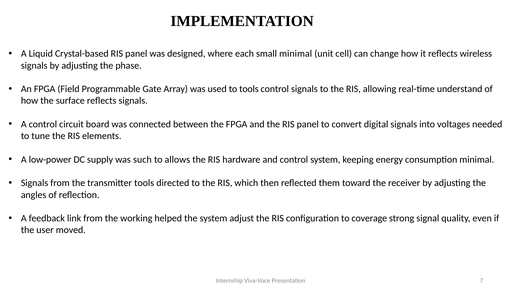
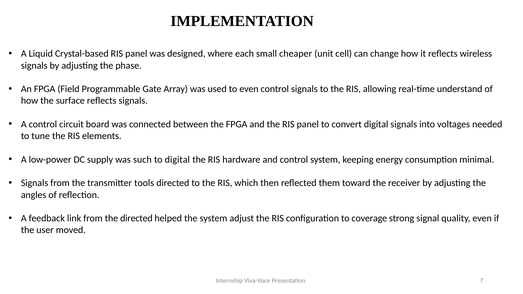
small minimal: minimal -> cheaper (296, 54)
to tools: tools -> even (249, 89)
to allows: allows -> digital (177, 160)
the working: working -> directed (136, 218)
